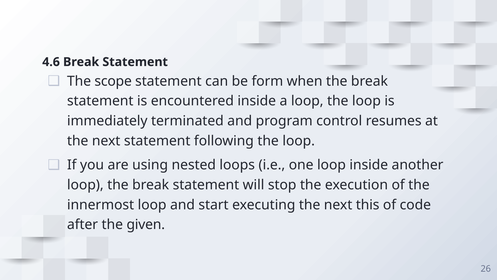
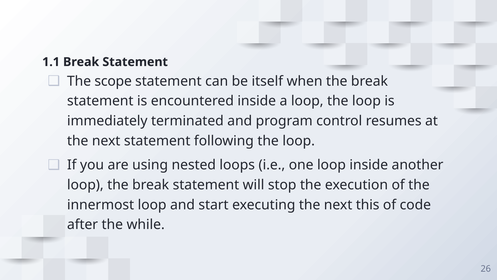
4.6: 4.6 -> 1.1 (51, 62)
form: form -> itself (267, 81)
given: given -> while (146, 224)
